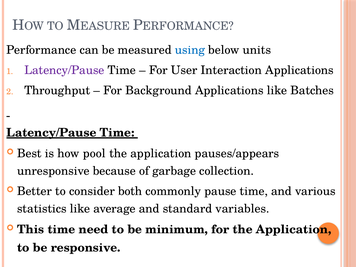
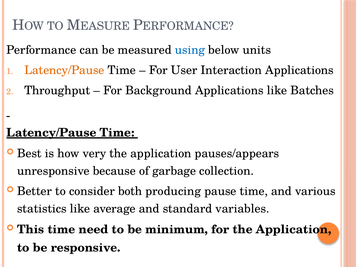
Latency/Pause colour: purple -> orange (64, 70)
pool: pool -> very (94, 154)
commonly: commonly -> producing (173, 191)
